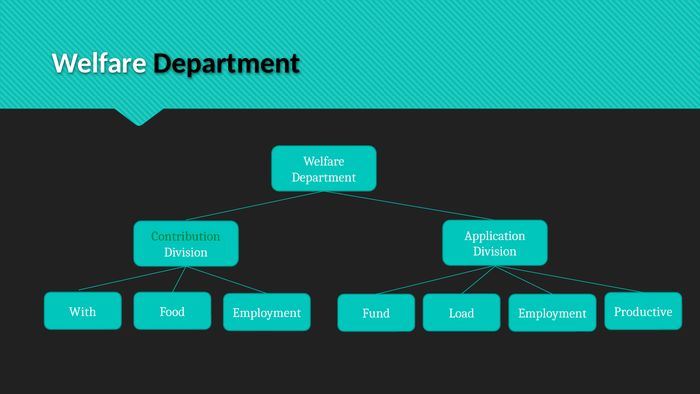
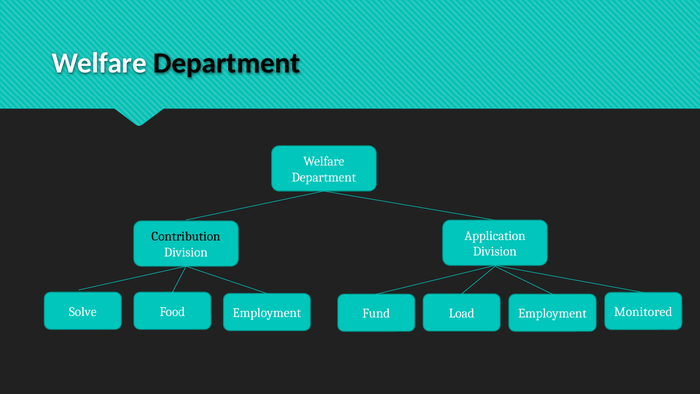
Contribution colour: green -> black (186, 236)
With: With -> Solve (83, 311)
Productive: Productive -> Monitored (643, 312)
